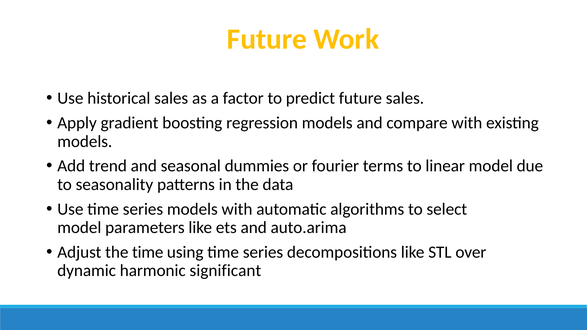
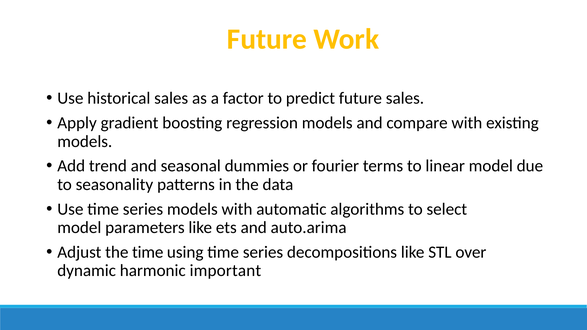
significant: significant -> important (225, 271)
